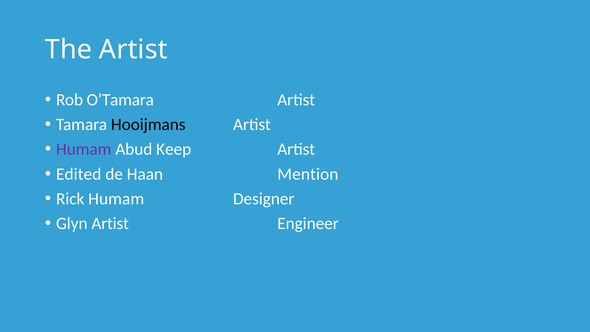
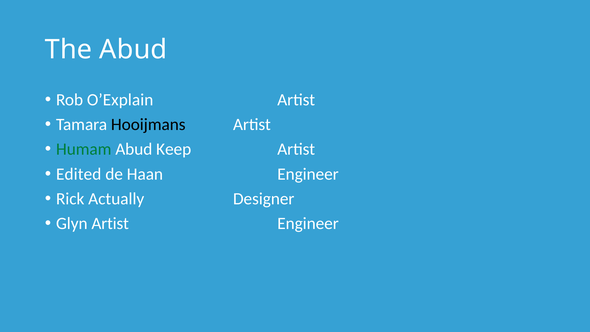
The Artist: Artist -> Abud (133, 50)
O’Tamara: O’Tamara -> O’Explain (120, 100)
Humam colour: purple -> green (84, 149)
Haan Mention: Mention -> Engineer (308, 174)
Rick Humam: Humam -> Actually (116, 199)
